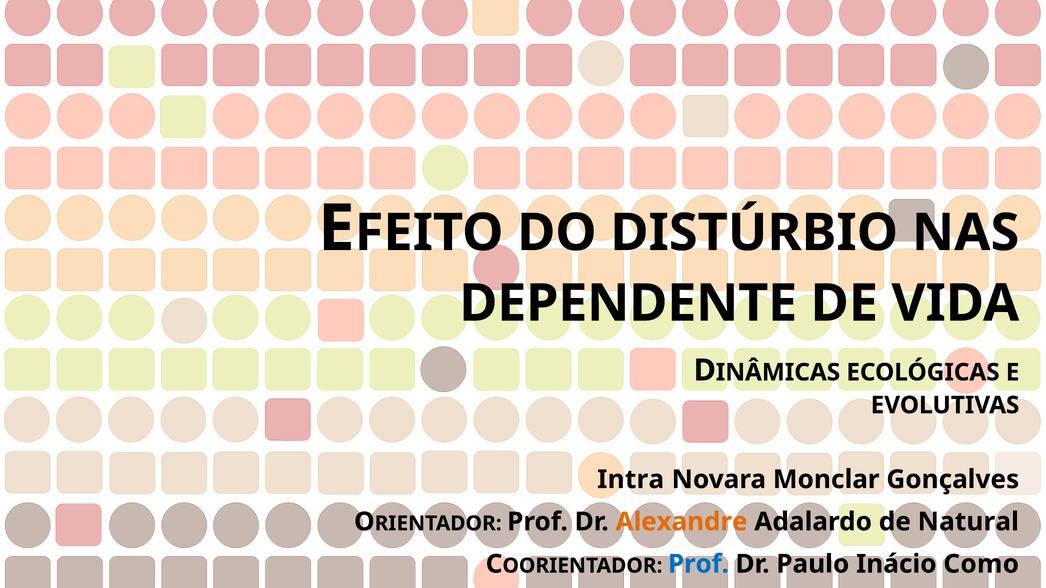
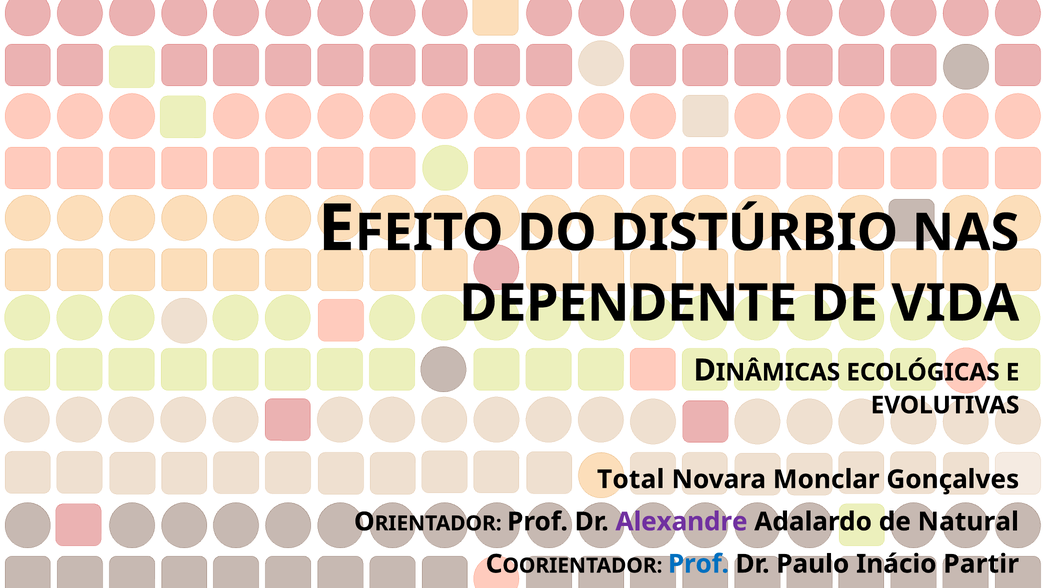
Intra: Intra -> Total (631, 480)
Alexandre colour: orange -> purple (682, 522)
Como: Como -> Partir (981, 564)
